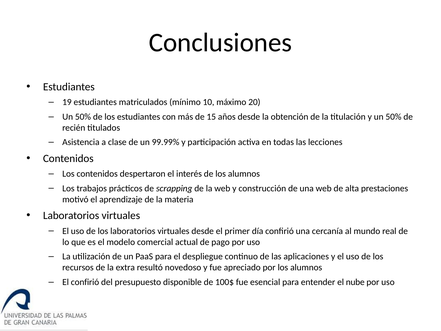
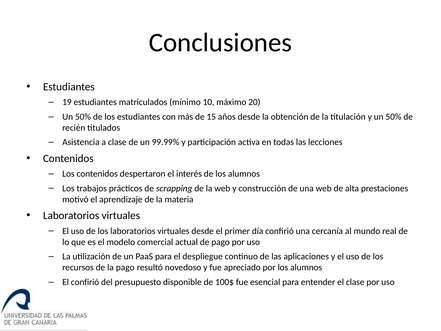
la extra: extra -> pago (125, 267)
el nube: nube -> clase (355, 282)
